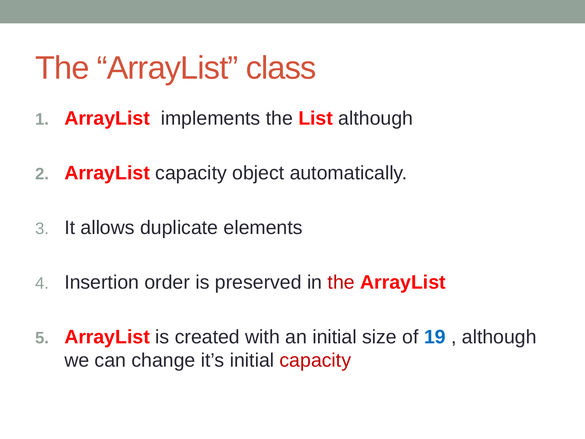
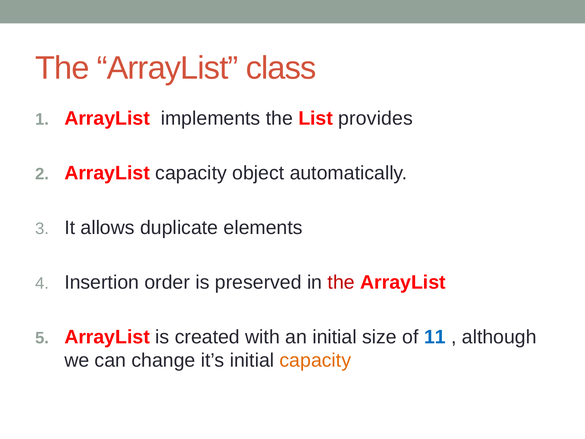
List although: although -> provides (376, 118)
19: 19 -> 11 (435, 337)
capacity colour: red -> orange (315, 360)
